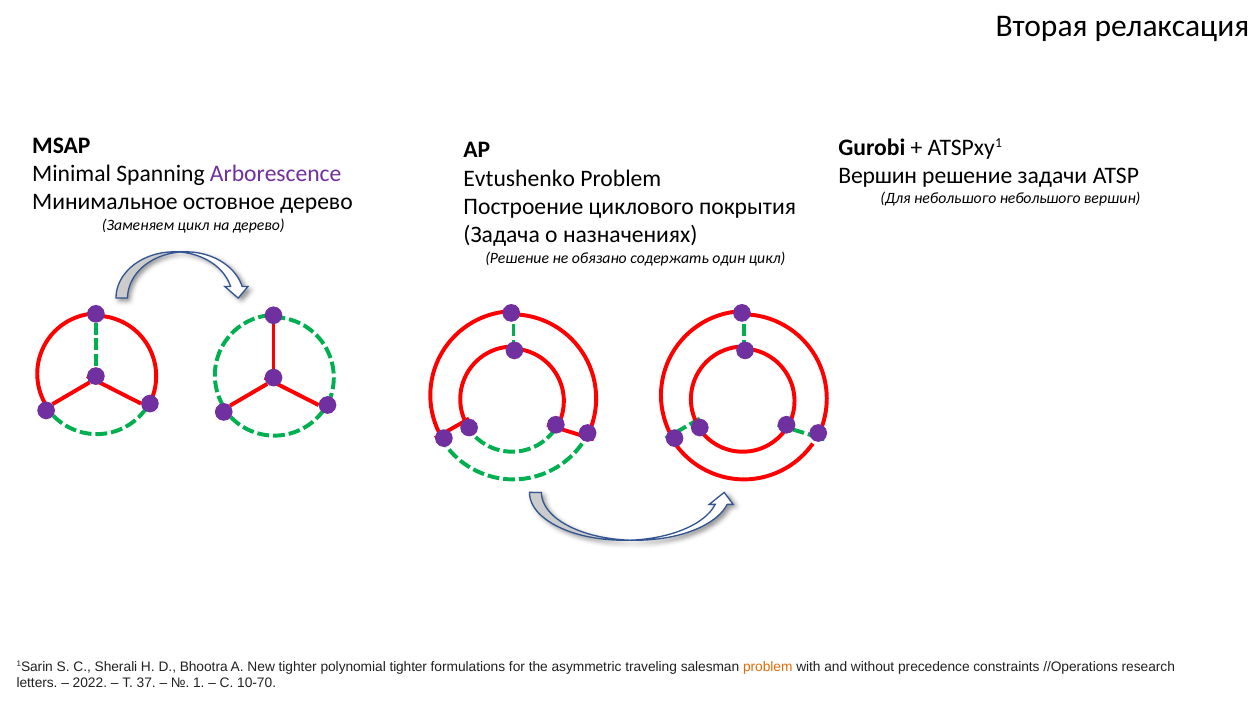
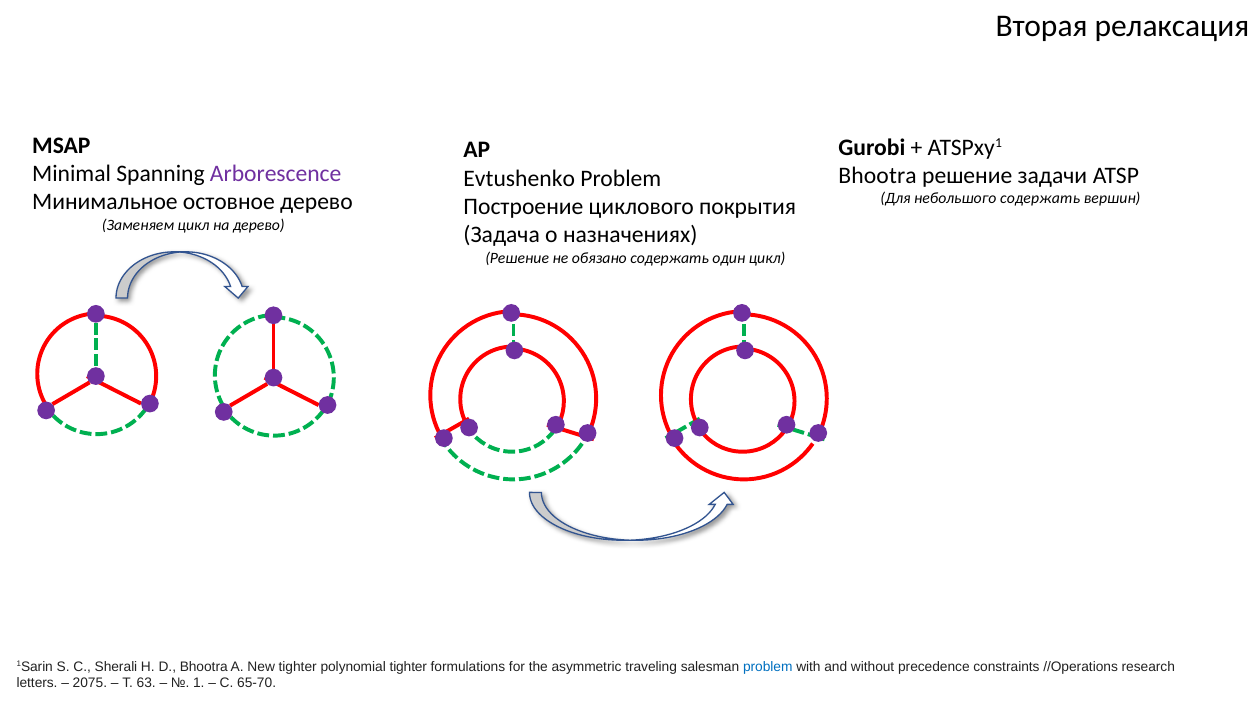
Вершин: Вершин -> Bhootra (878, 176)
небольшого небольшого: небольшого -> содержать (1040, 199)
problem colour: orange -> blue (768, 666)
2022: 2022 -> 2075 (90, 683)
37: 37 -> 63 (146, 683)
10-70: 10-70 -> 65-70 (257, 683)
